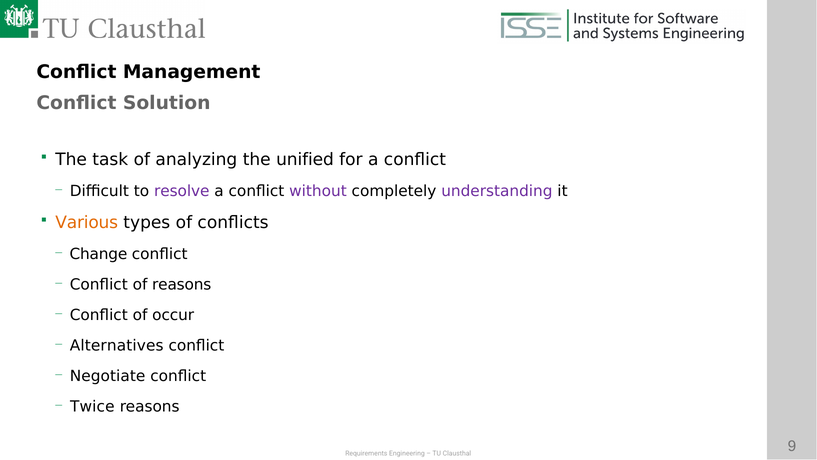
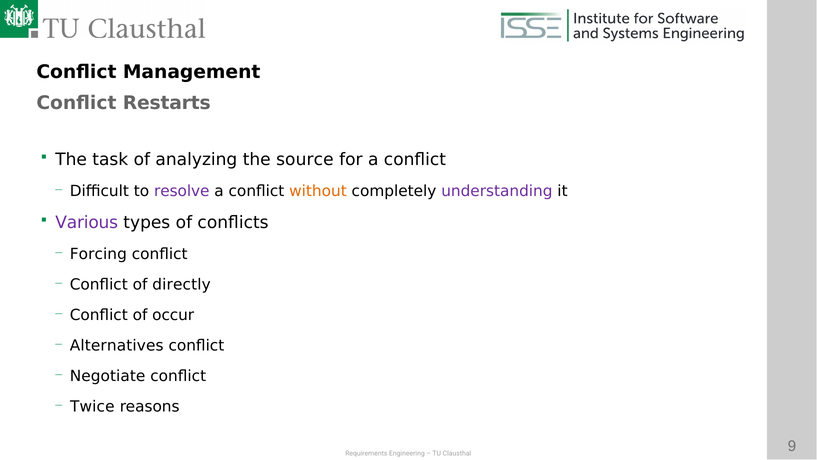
Solution: Solution -> Restarts (167, 103)
unified: unified -> source (305, 160)
without colour: purple -> orange (318, 191)
Various colour: orange -> purple (87, 223)
Change: Change -> Forcing (98, 254)
of reasons: reasons -> directly (182, 284)
